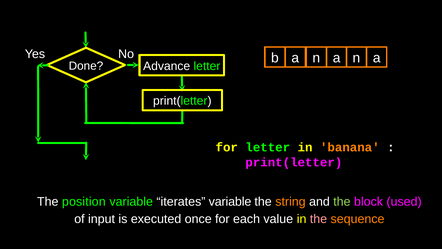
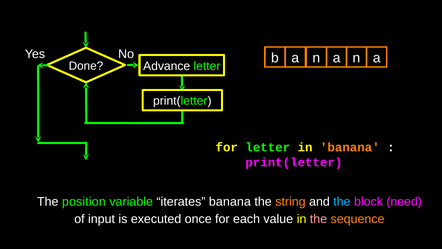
iterates variable: variable -> banana (230, 202)
the colour: light green -> light blue (342, 202)
used: used -> need (404, 202)
